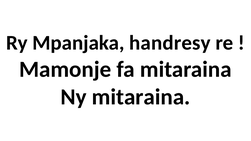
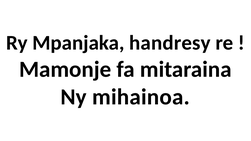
Ny mitaraina: mitaraina -> mihainoa (141, 97)
